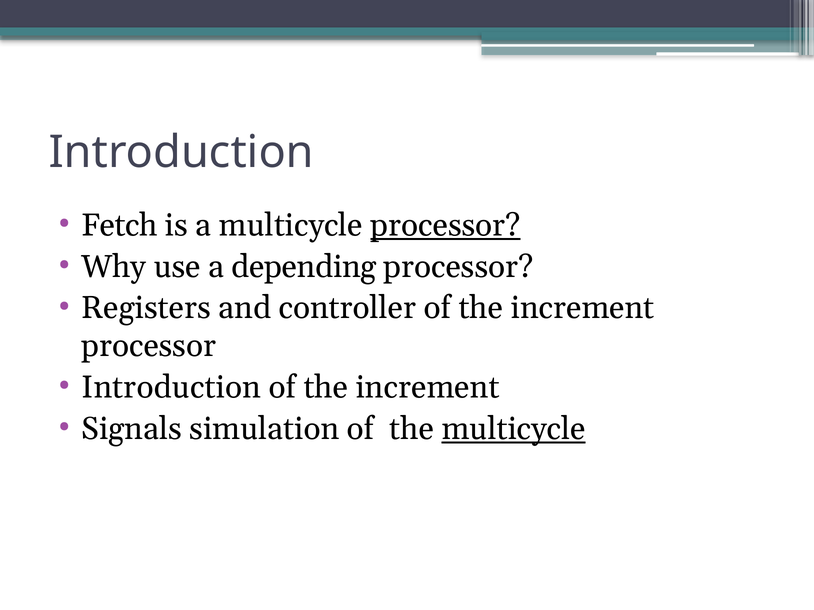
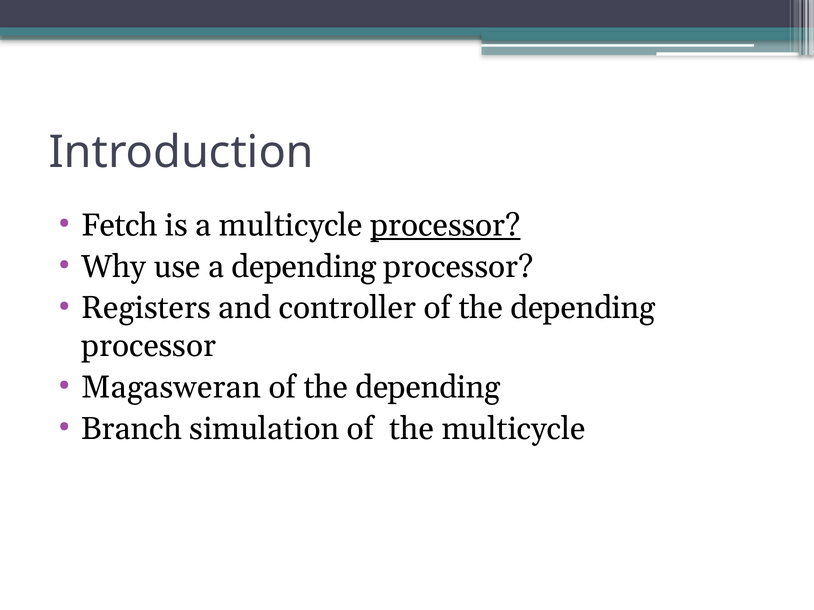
controller of the increment: increment -> depending (583, 308)
Introduction: Introduction -> Magasweran (171, 388)
increment: increment -> depending (428, 388)
Signals: Signals -> Branch (132, 429)
multicycle underline: present -> none (513, 429)
